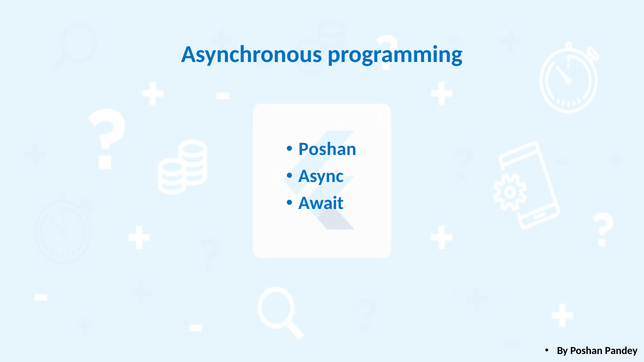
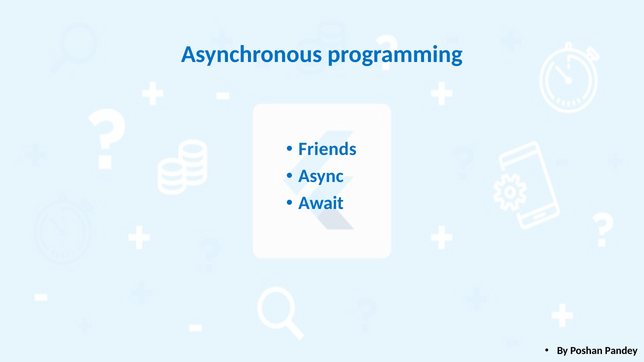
Poshan: Poshan -> Friends (327, 149)
